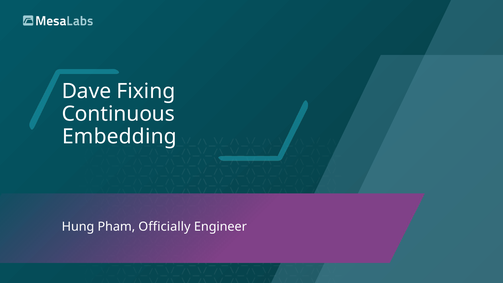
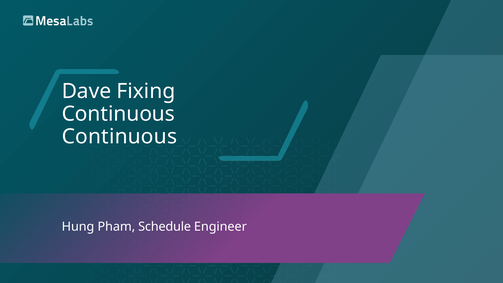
Embedding: Embedding -> Continuous (119, 137)
Officially: Officially -> Schedule (165, 227)
